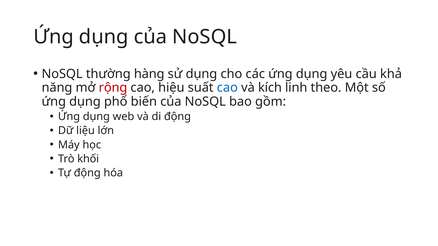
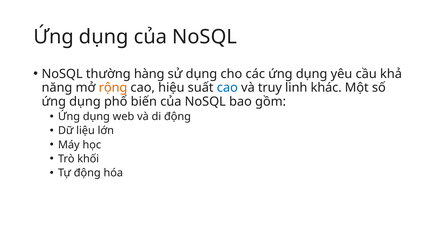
rộng colour: red -> orange (113, 88)
kích: kích -> truy (270, 88)
theo: theo -> khác (326, 88)
